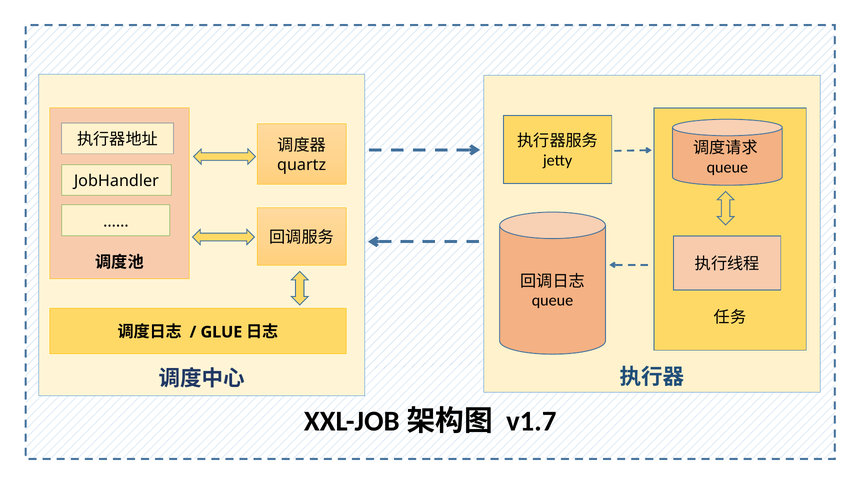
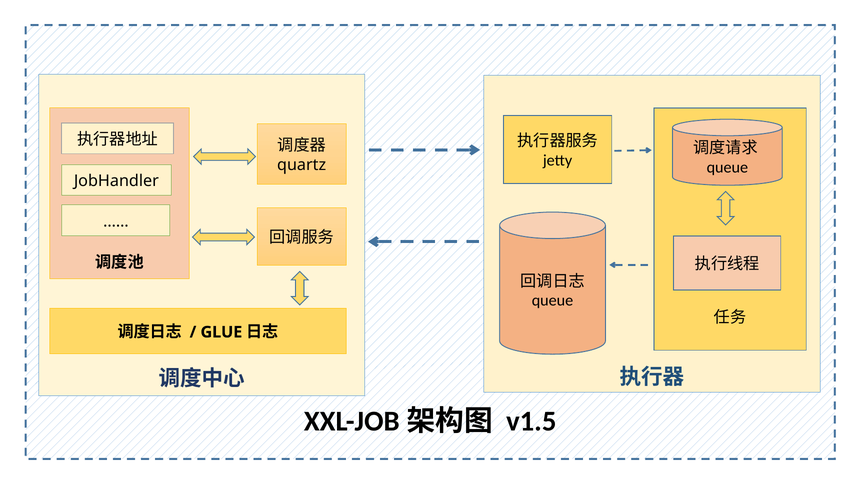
v1.7: v1.7 -> v1.5 (531, 422)
